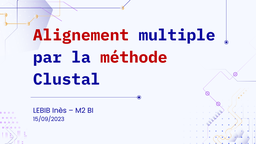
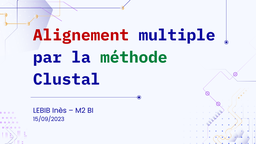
méthode colour: red -> green (134, 57)
